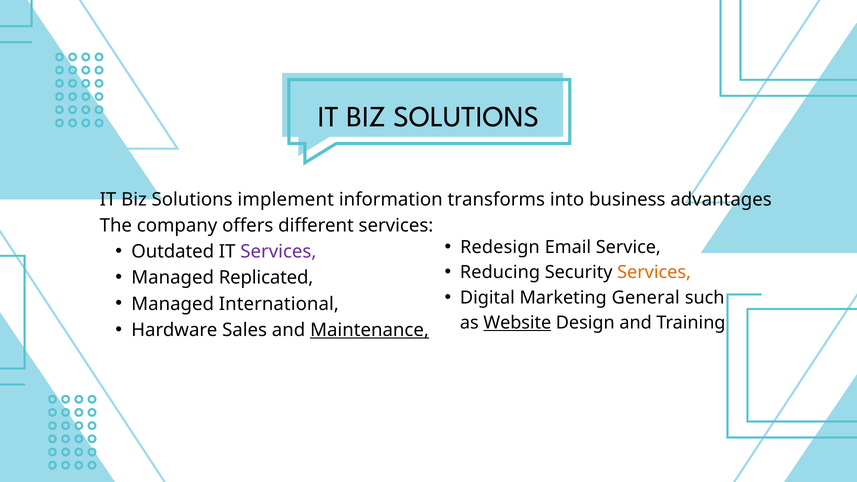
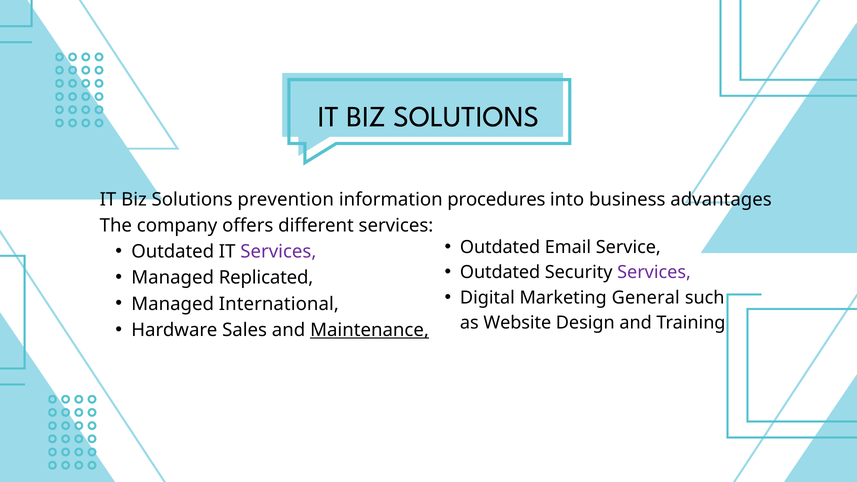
implement: implement -> prevention (286, 200)
transforms: transforms -> procedures (496, 200)
Redesign: Redesign -> Outdated (500, 247)
Reducing: Reducing -> Outdated (500, 272)
Services colour: orange -> purple (654, 272)
Website underline: present -> none (517, 323)
